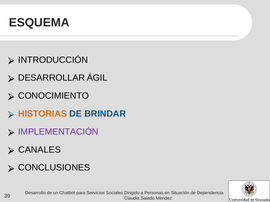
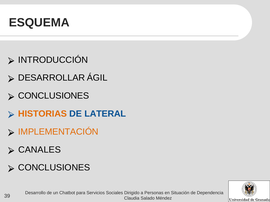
CONOCIMIENTO: CONOCIMIENTO -> CONCLUSIONES (54, 96)
BRINDAR: BRINDAR -> LATERAL (105, 114)
IMPLEMENTACIÓN colour: purple -> orange (58, 132)
